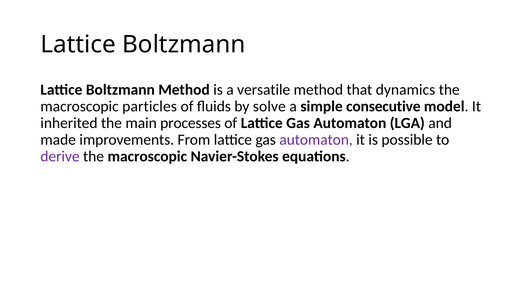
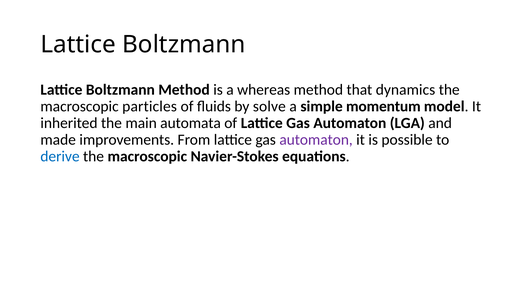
versatile: versatile -> whereas (264, 90)
consecutive: consecutive -> momentum (383, 106)
processes: processes -> automata (191, 123)
derive colour: purple -> blue (60, 156)
